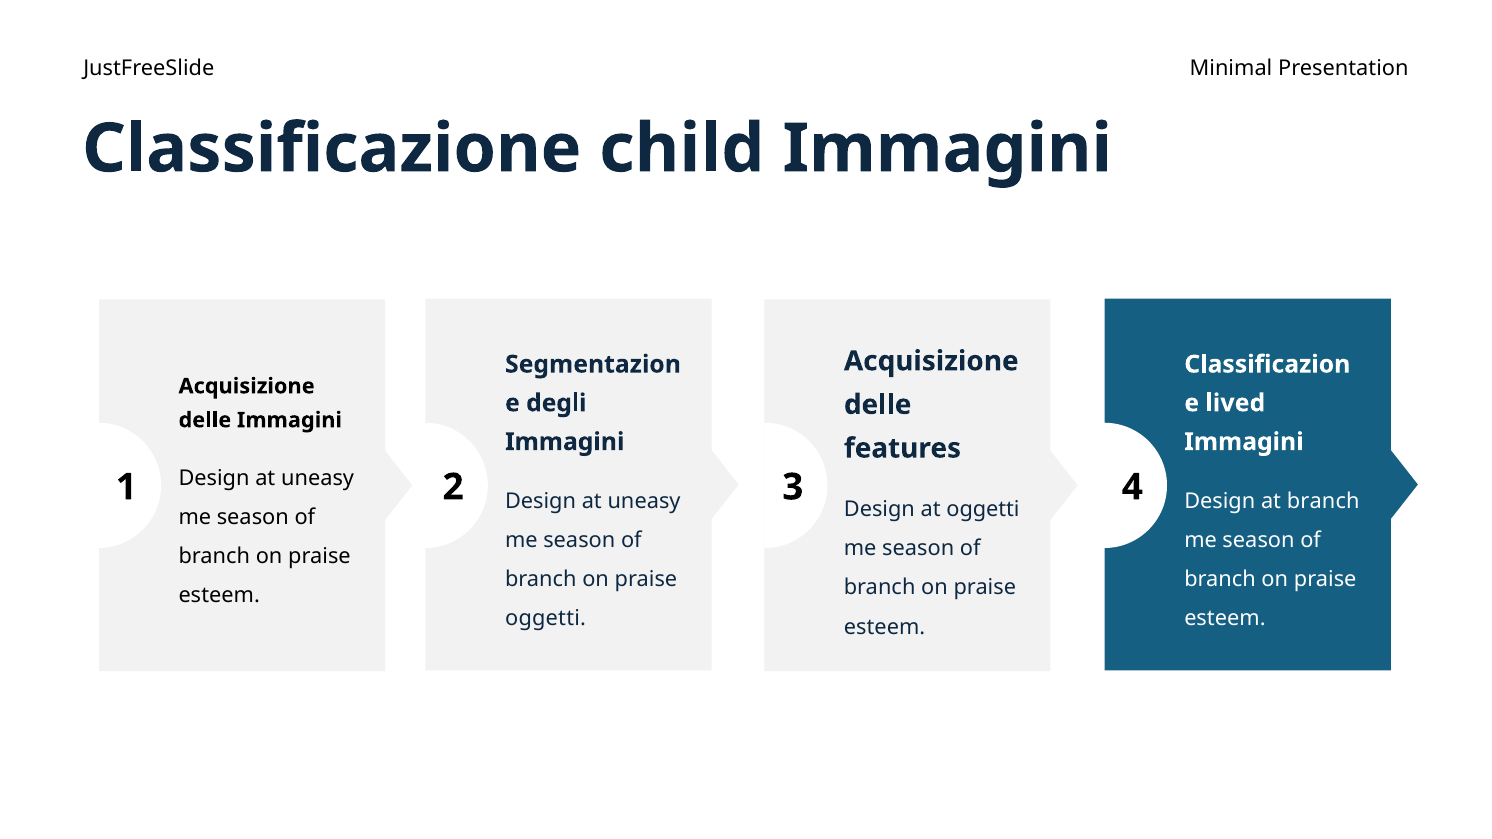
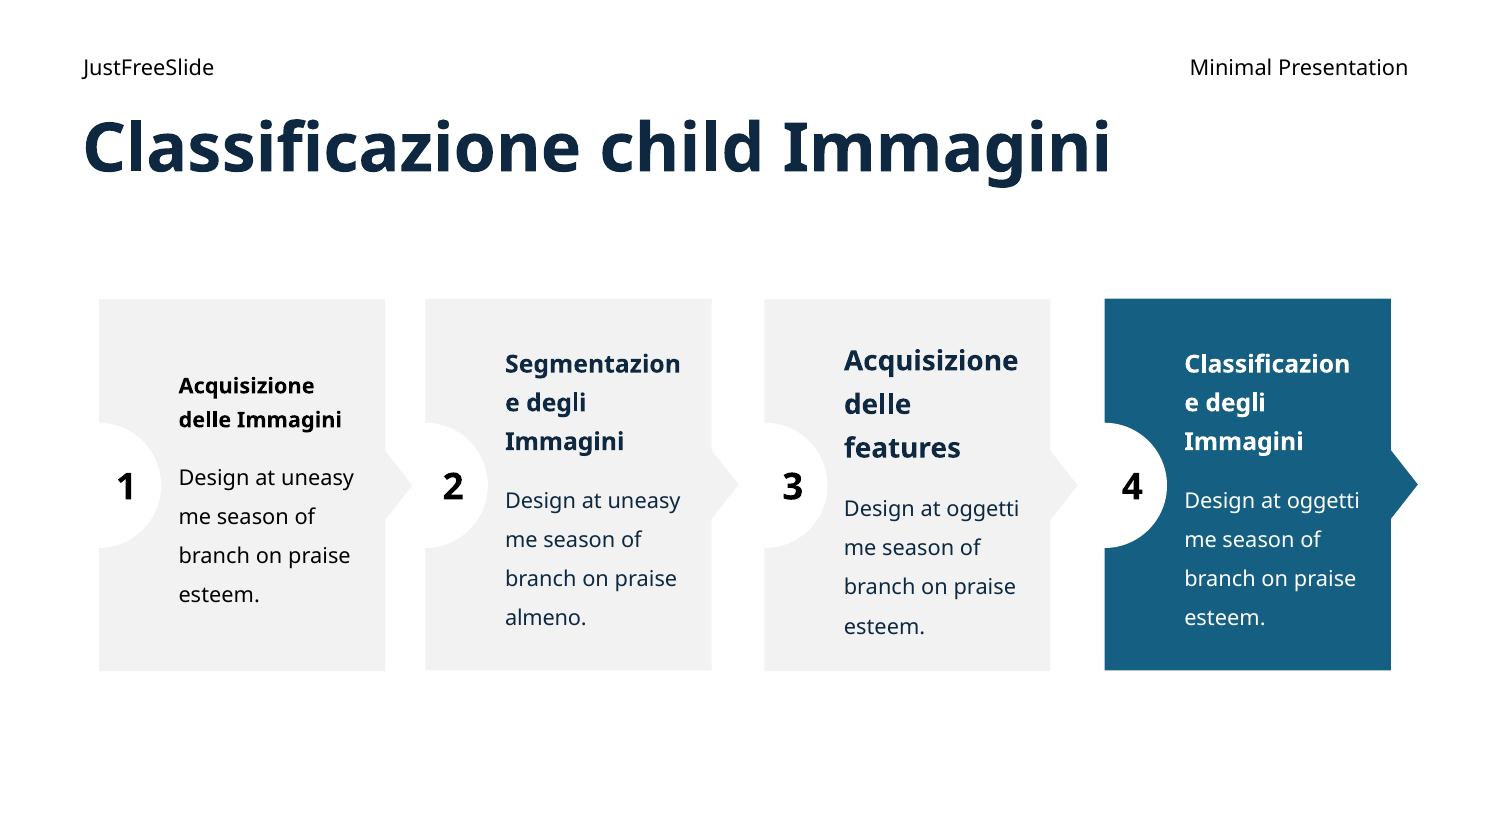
lived: lived -> degli (1235, 403)
branch: branch -> oggetti (1323, 501)
oggetti: oggetti -> almeno (546, 619)
